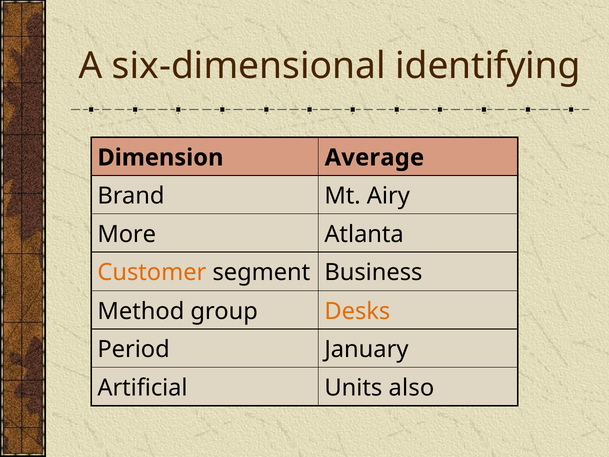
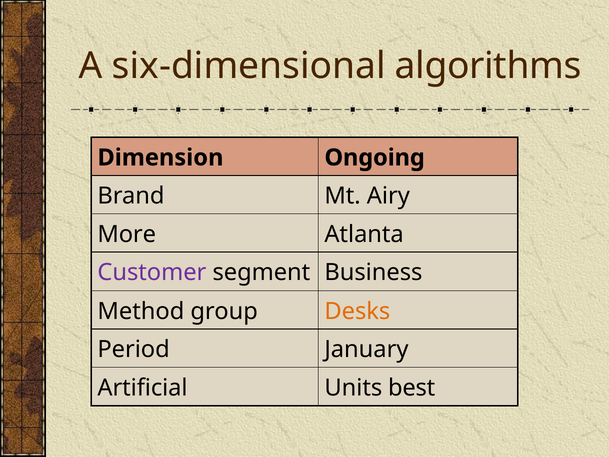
identifying: identifying -> algorithms (488, 66)
Average: Average -> Ongoing (375, 158)
Customer colour: orange -> purple (152, 272)
also: also -> best (412, 388)
